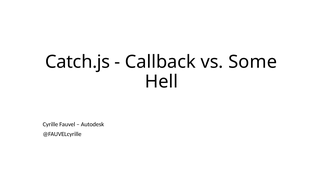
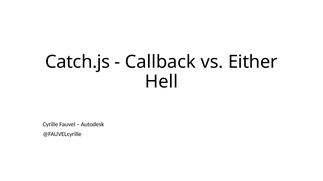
Some: Some -> Either (253, 62)
